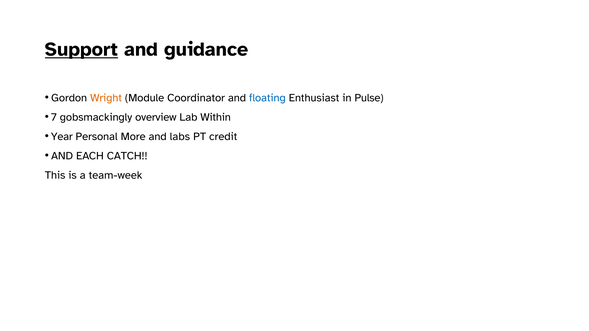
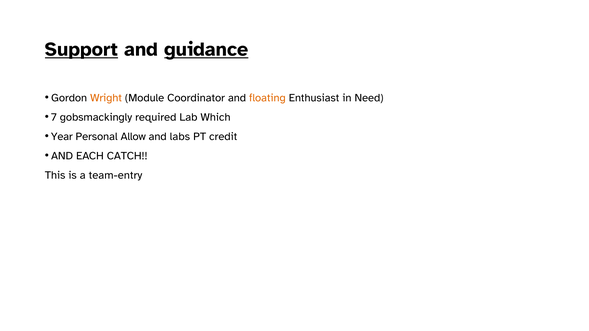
guidance underline: none -> present (206, 50)
floating colour: blue -> orange (267, 98)
Pulse: Pulse -> Need (369, 98)
overview: overview -> required (156, 117)
Within: Within -> Which (216, 117)
More: More -> Allow (133, 137)
team-week: team-week -> team-entry (115, 175)
